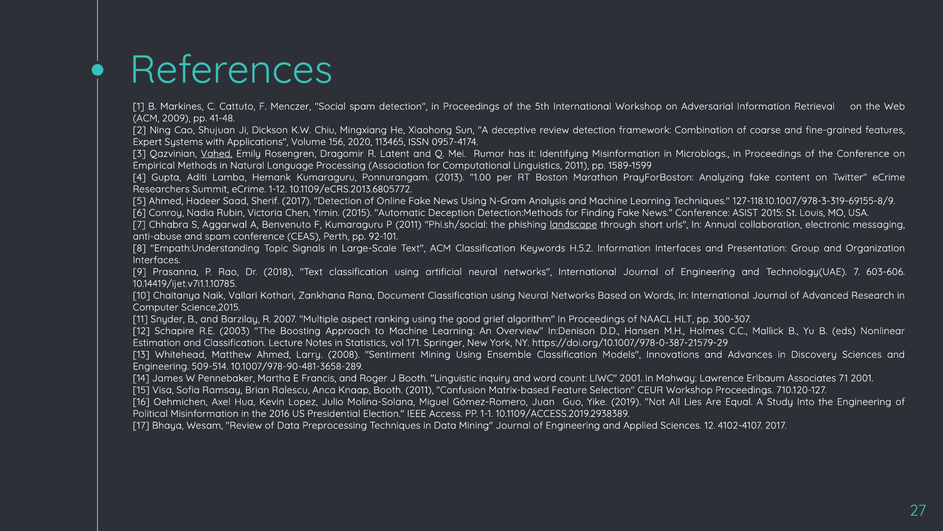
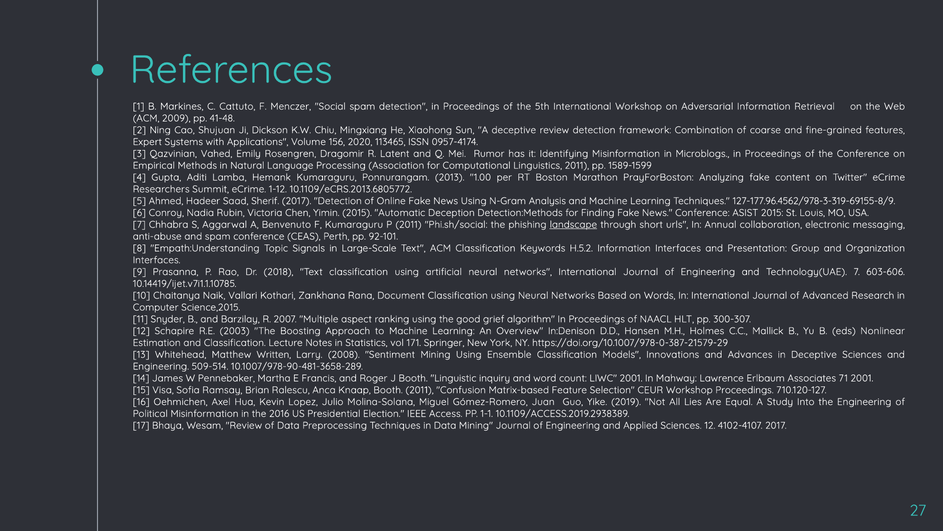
Vahed underline: present -> none (217, 153)
127-118.10.1007/978-3-319-69155-8/9: 127-118.10.1007/978-3-319-69155-8/9 -> 127-177.96.4562/978-3-319-69155-8/9 (814, 201)
Matthew Ahmed: Ahmed -> Written (274, 354)
in Discovery: Discovery -> Deceptive (814, 354)
